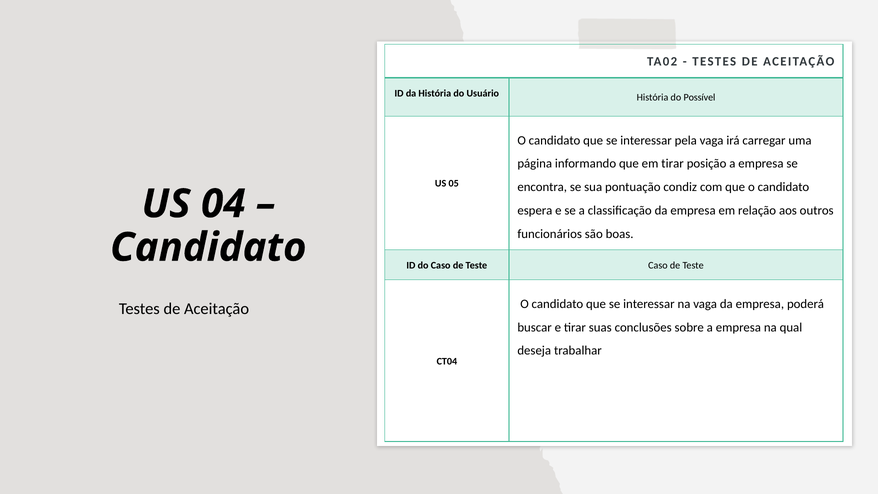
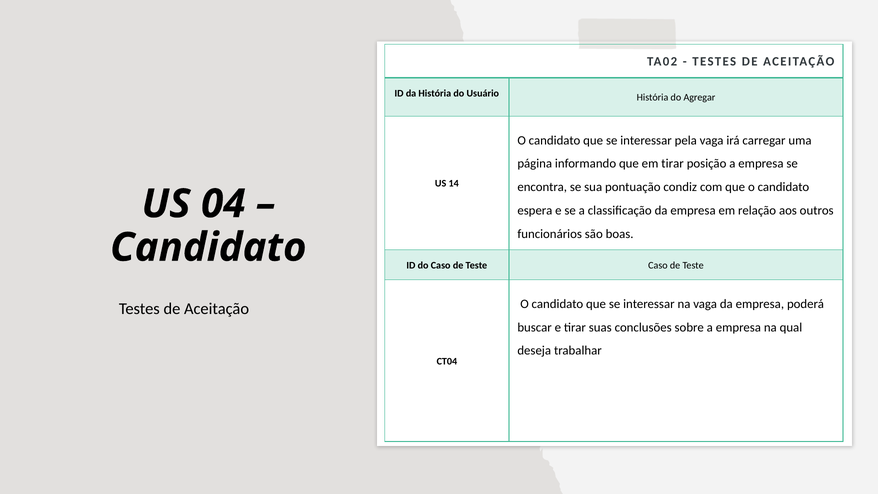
Possível: Possível -> Agregar (699, 98)
05: 05 -> 14 (454, 184)
